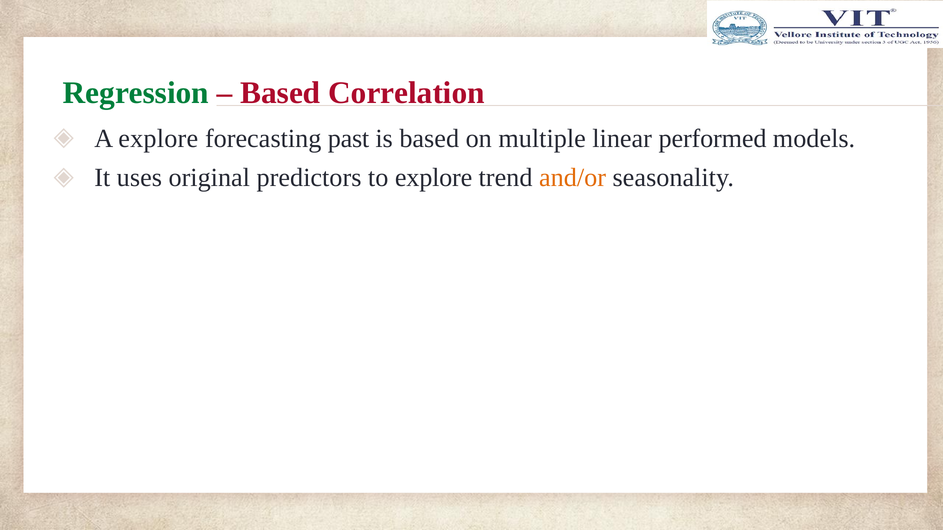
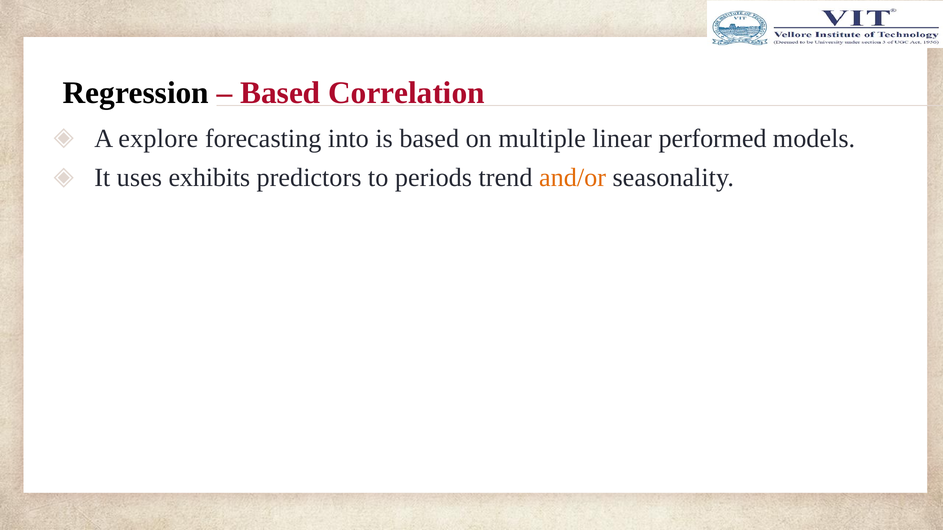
Regression colour: green -> black (136, 93)
past: past -> into (348, 139)
original: original -> exhibits (209, 178)
to explore: explore -> periods (433, 178)
